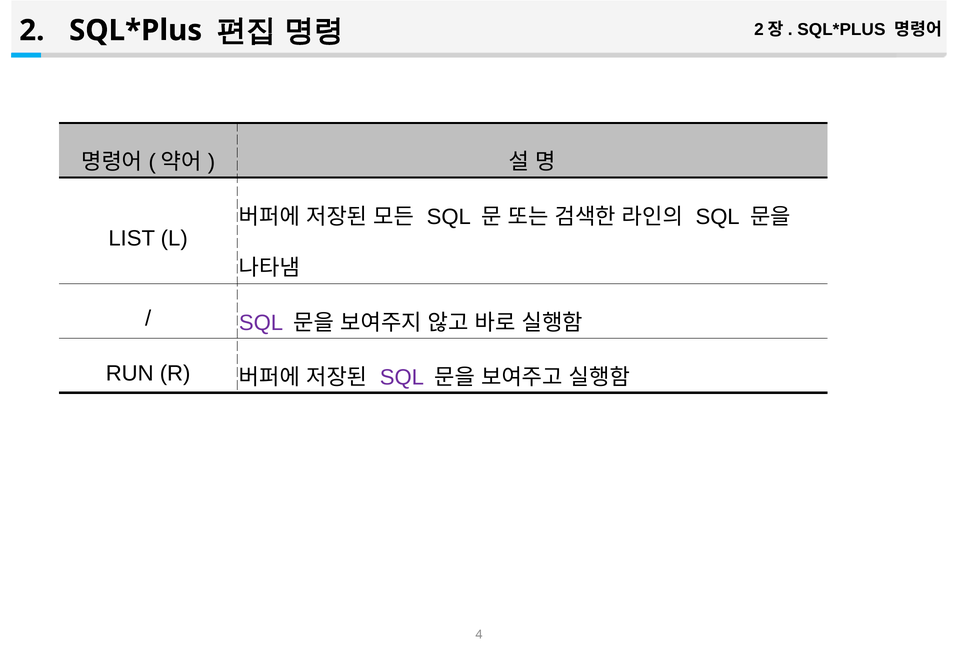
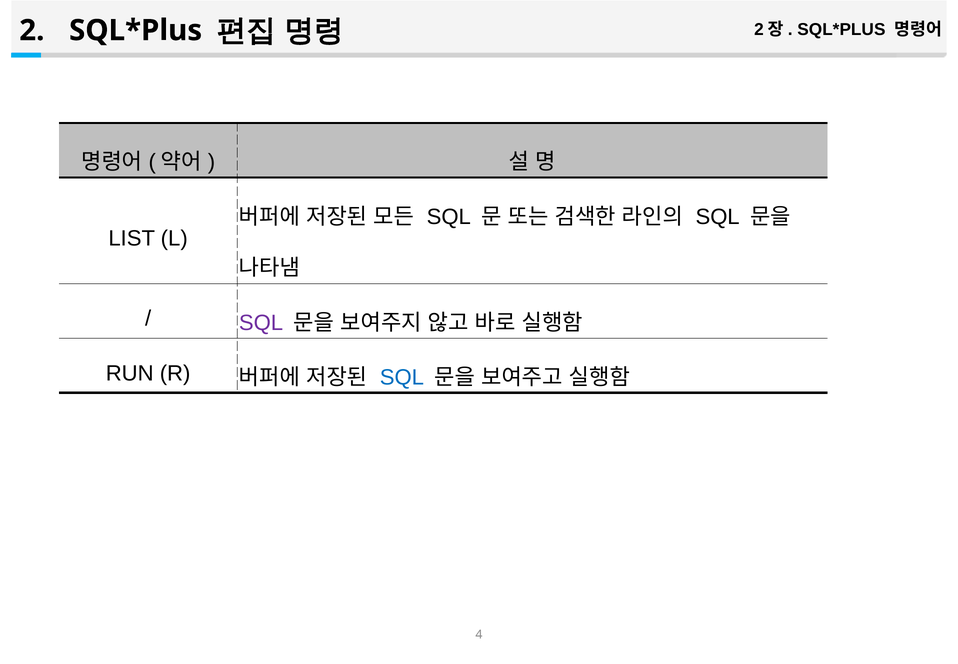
SQL colour: purple -> blue (402, 377)
